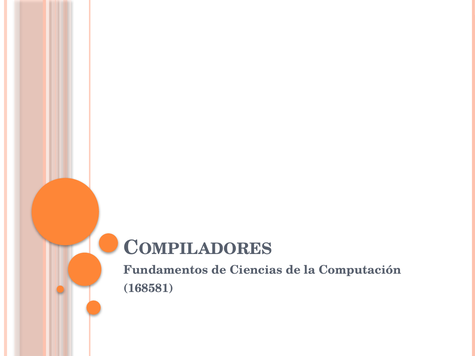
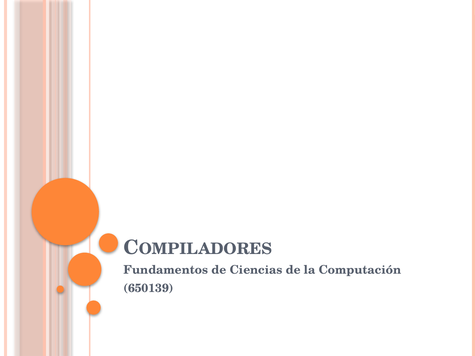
168581: 168581 -> 650139 (148, 288)
